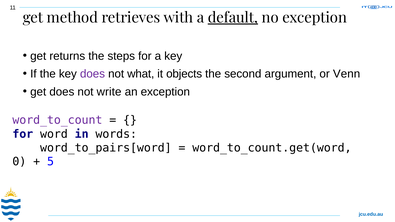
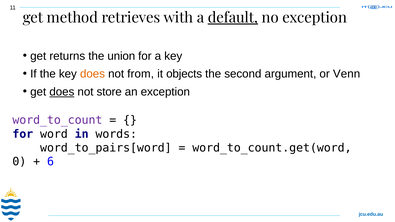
steps: steps -> union (121, 56)
does colour: purple -> orange (92, 74)
what: what -> from (141, 74)
does underline: none -> present (62, 92)
write: write -> store (109, 92)
5: 5 -> 6 (50, 162)
